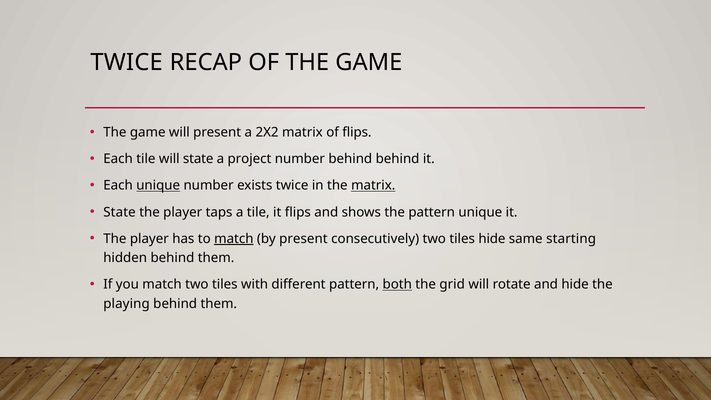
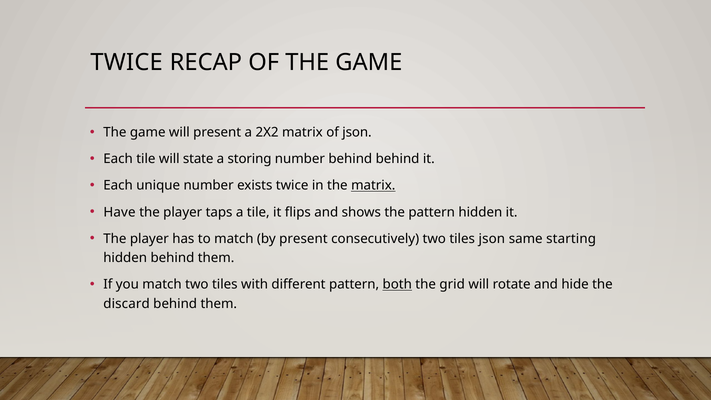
of flips: flips -> json (357, 132)
project: project -> storing (250, 159)
unique underline: present -> none (158, 186)
State: State -> Have (119, 212)
pattern unique: unique -> hidden (480, 212)
match underline: present -> none (234, 239)
tiles hide: hide -> json (492, 239)
playing: playing -> discard (127, 304)
